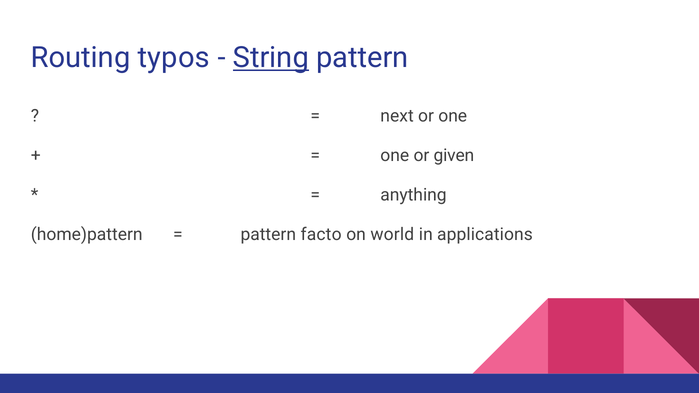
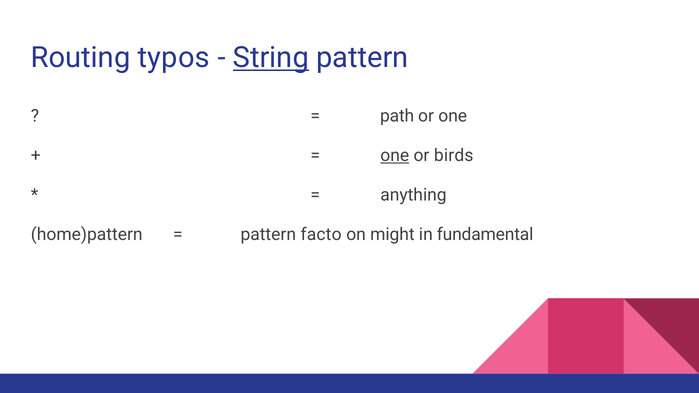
next: next -> path (397, 116)
one underline: none -> present (395, 155)
given: given -> birds (454, 155)
world: world -> might (392, 235)
applications: applications -> fundamental (485, 235)
